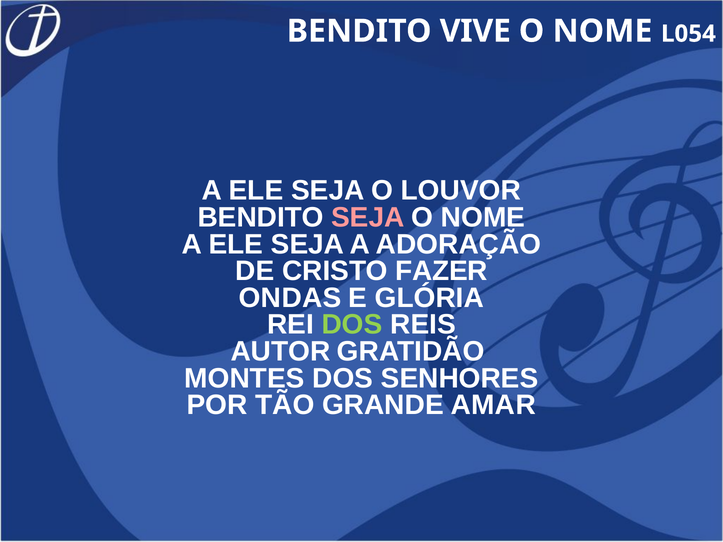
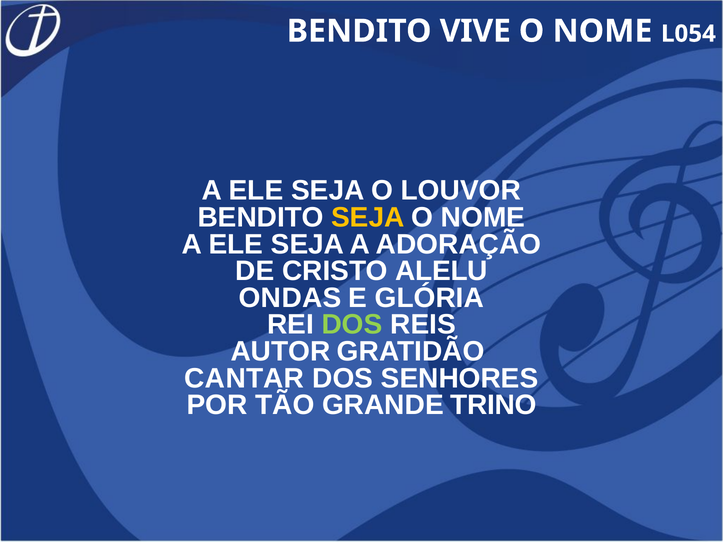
SEJA colour: pink -> yellow (368, 217)
FAZER: FAZER -> ALELU (442, 271)
MONTES: MONTES -> CANTAR (244, 378)
AMAR: AMAR -> TRINO (494, 405)
